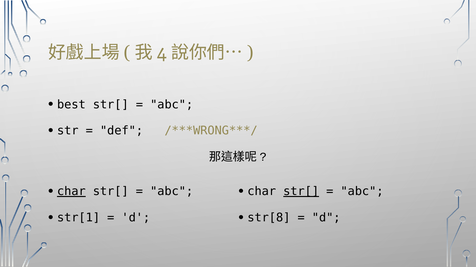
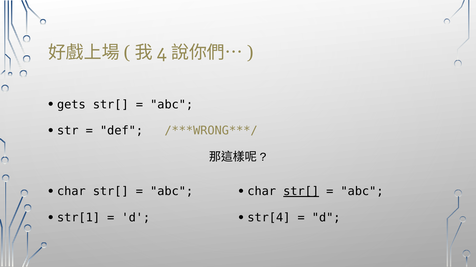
best: best -> gets (71, 105)
char underline: present -> none (71, 192)
str[8: str[8 -> str[4 (269, 218)
